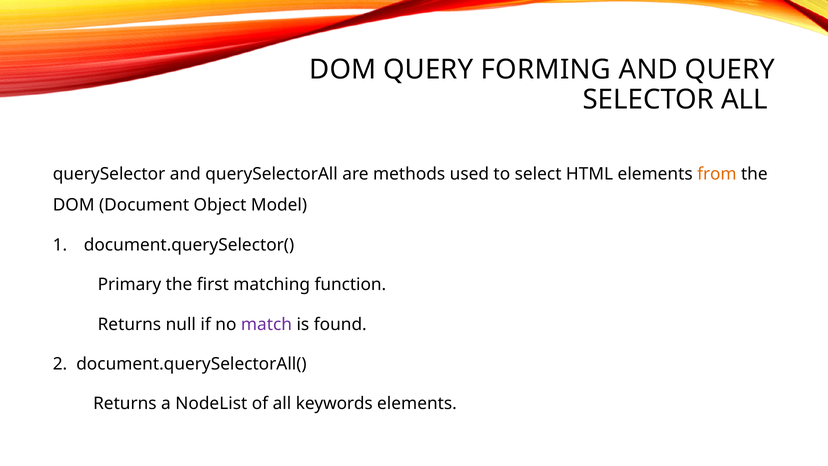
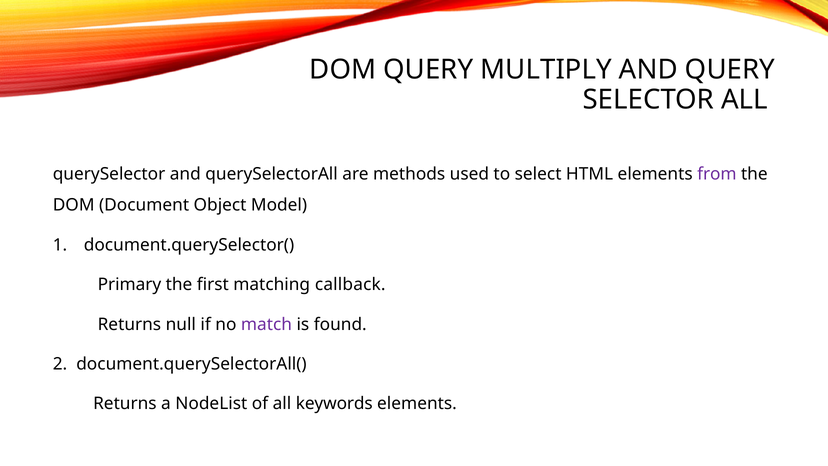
FORMING: FORMING -> MULTIPLY (546, 70)
from colour: orange -> purple (717, 174)
function: function -> callback (350, 284)
